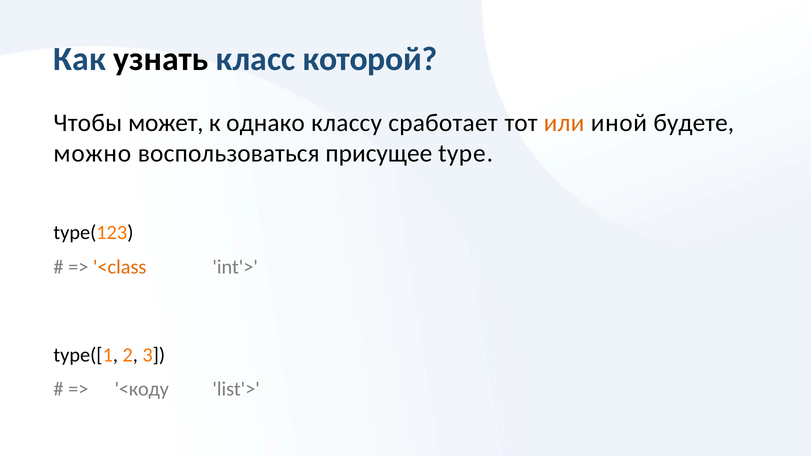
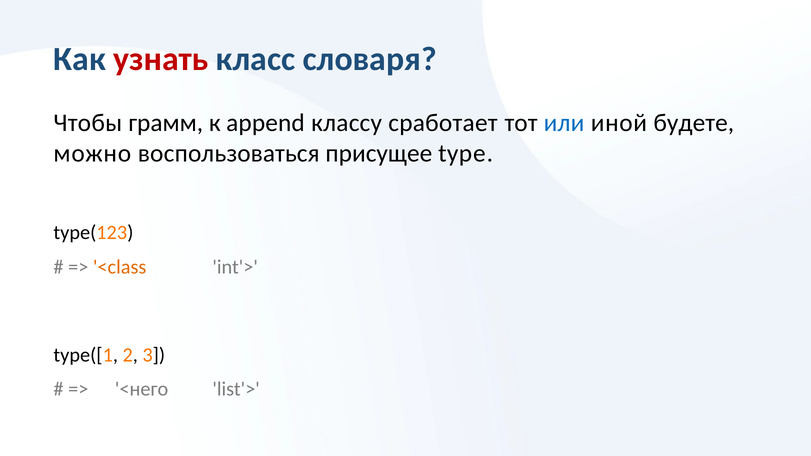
узнать colour: black -> red (161, 59)
которой: которой -> словаря (370, 59)
может: может -> грамм (166, 123)
однако: однако -> append (265, 123)
или colour: orange -> blue (564, 123)
<коду: <коду -> <него (142, 389)
